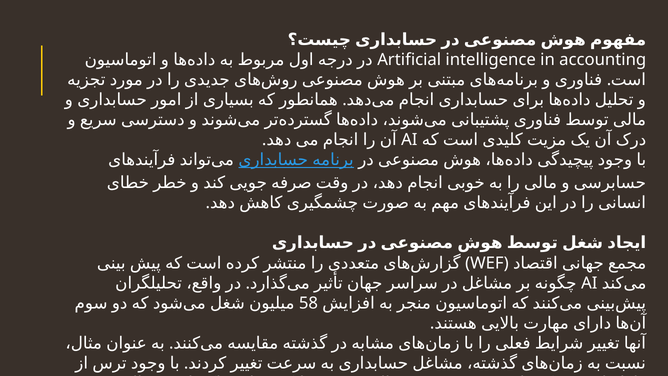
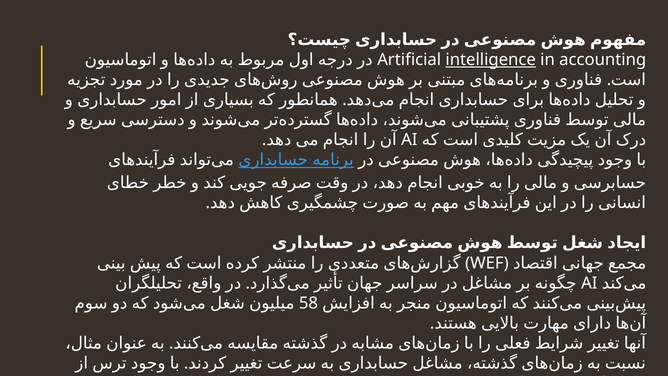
intelligence underline: none -> present (491, 60)
